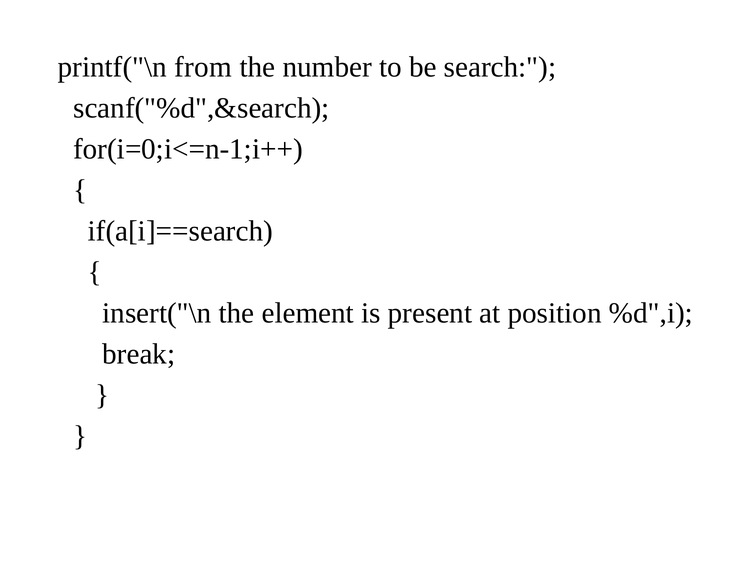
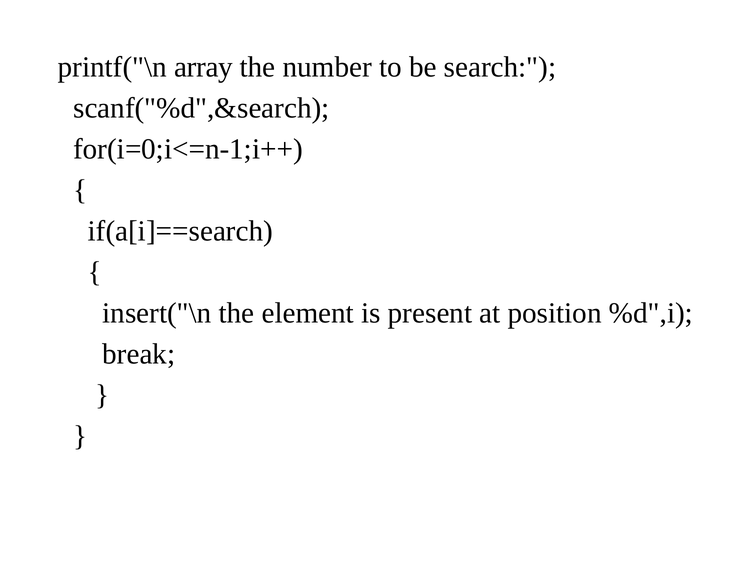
from: from -> array (203, 67)
